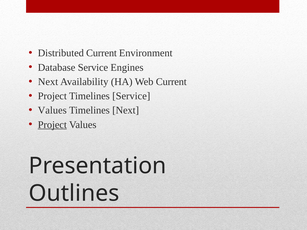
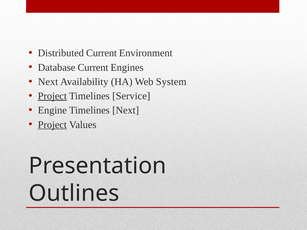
Database Service: Service -> Current (93, 67)
Web Current: Current -> System (171, 82)
Project underline: none -> present (52, 96)
Values: Values -> Engine (52, 110)
